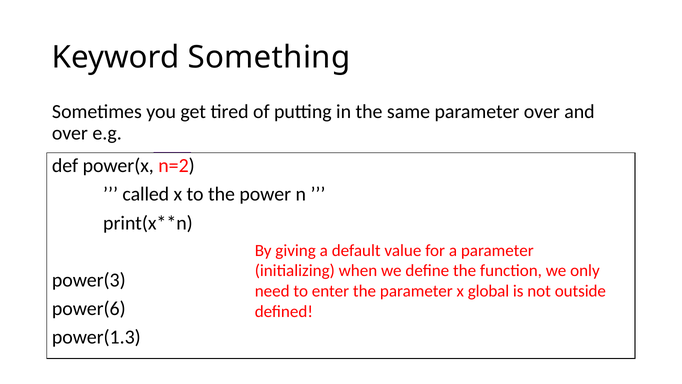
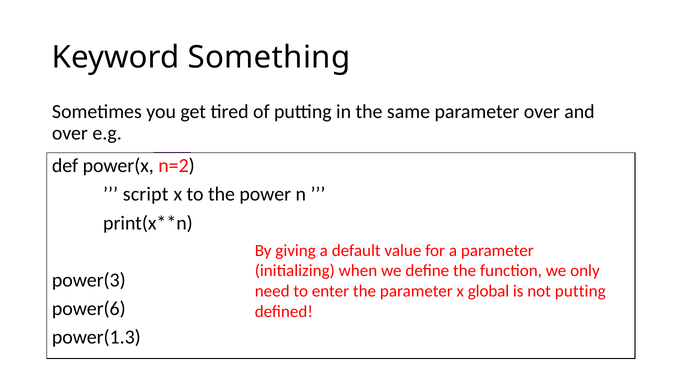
called: called -> script (146, 194)
not outside: outside -> putting (580, 291)
